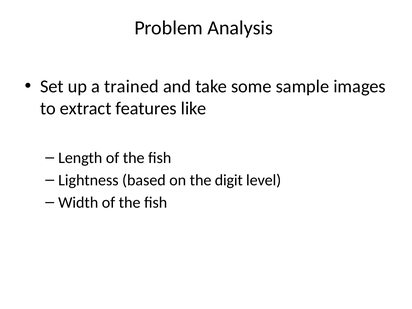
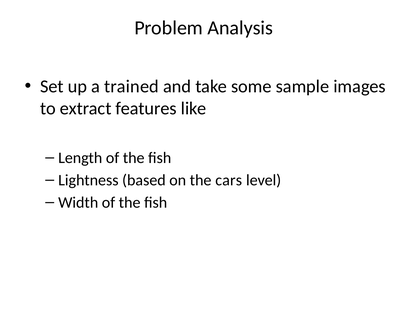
digit: digit -> cars (229, 180)
